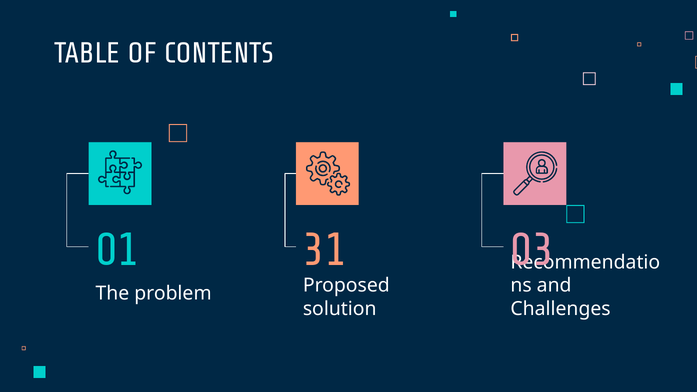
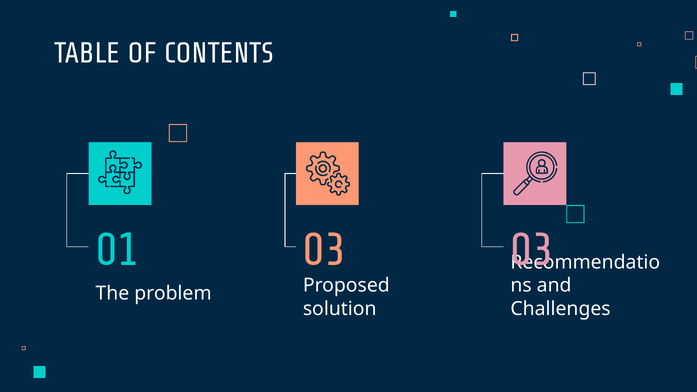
01 31: 31 -> 03 (325, 250)
